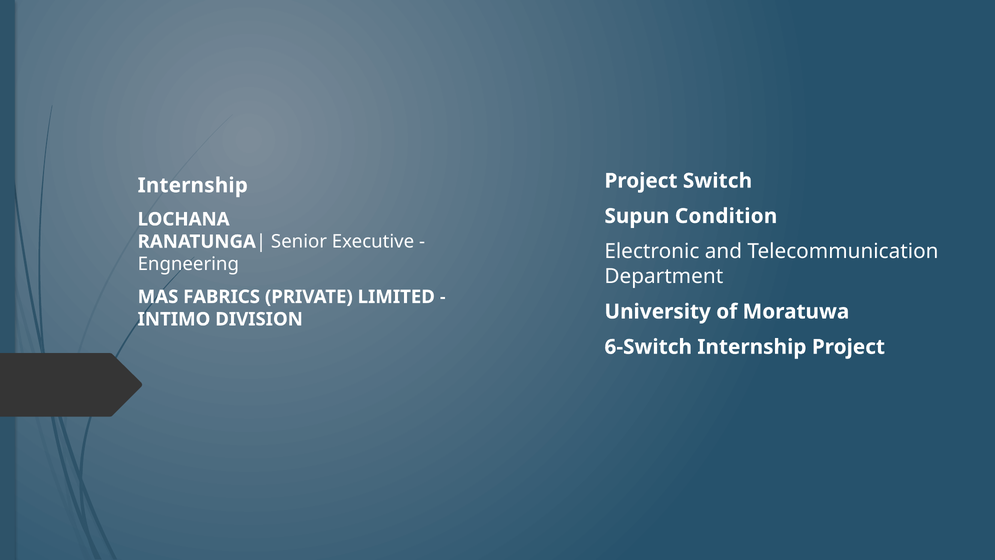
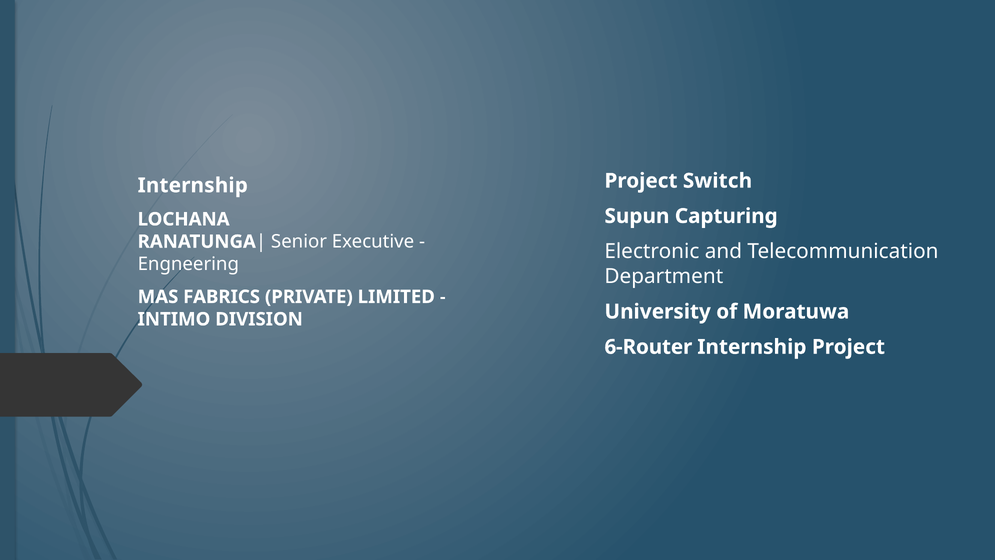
Condition: Condition -> Capturing (726, 216)
6-Switch: 6-Switch -> 6-Router (648, 347)
